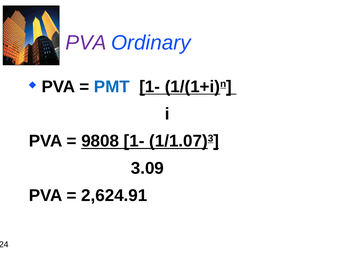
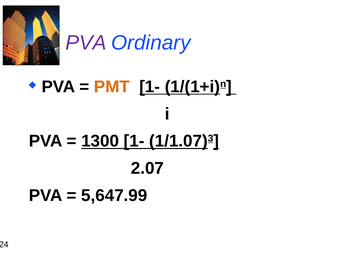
PMT colour: blue -> orange (112, 87)
9808: 9808 -> 1300 (100, 141)
3.09: 3.09 -> 2.07 (147, 168)
2,624.91: 2,624.91 -> 5,647.99 (114, 195)
